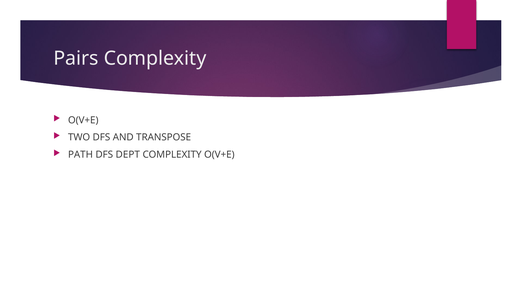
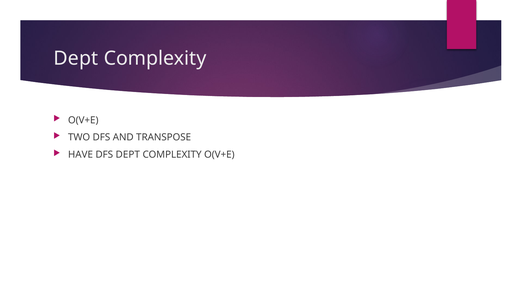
Pairs: Pairs -> Dept (76, 58)
PATH: PATH -> HAVE (80, 154)
